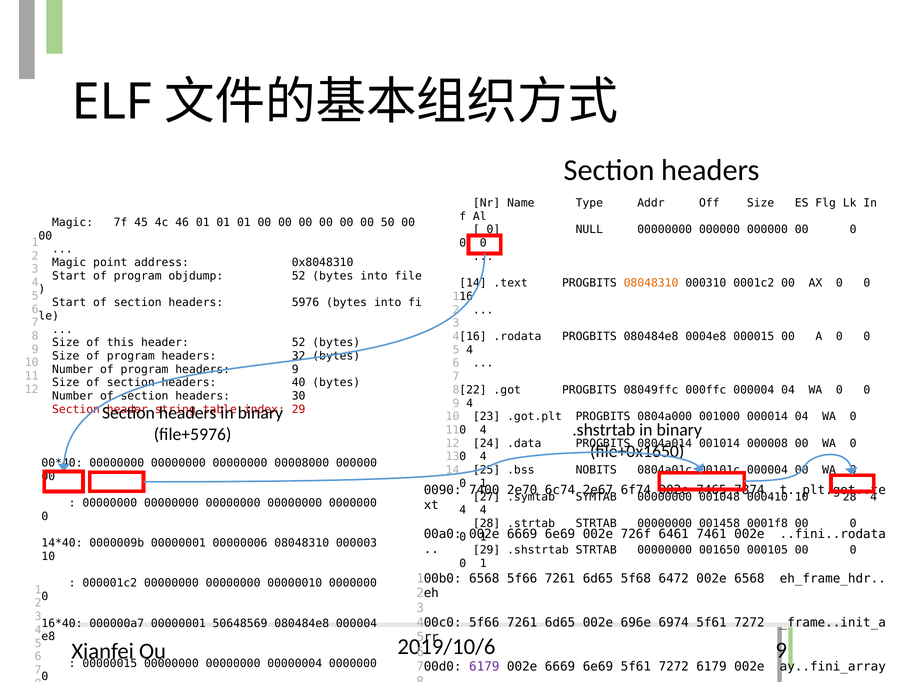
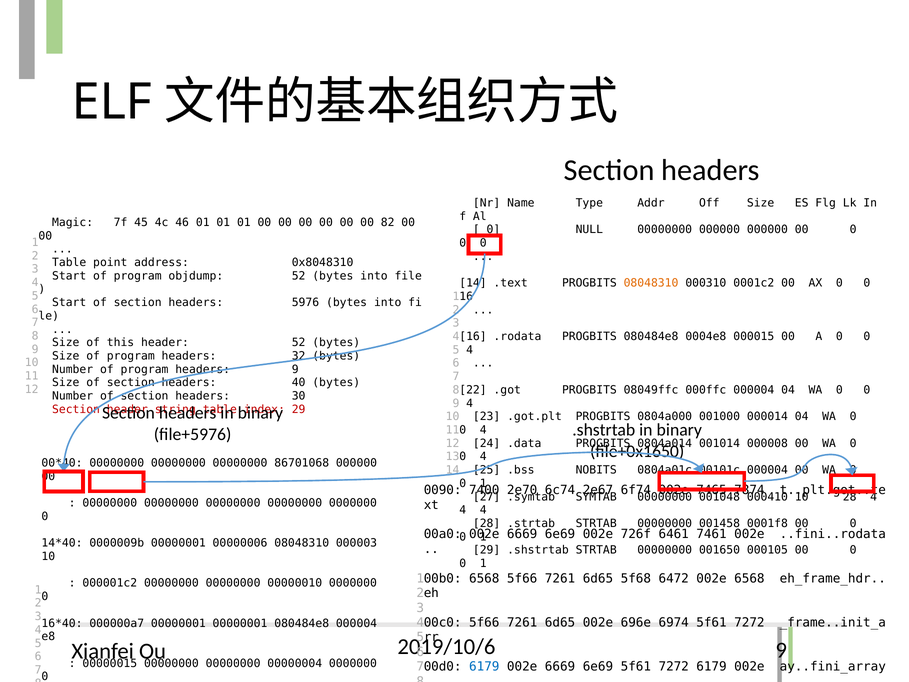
50: 50 -> 82 (388, 222)
Magic: Magic -> Table (69, 262)
00008000: 00008000 -> 86701068 (302, 463)
00000001 50648569: 50648569 -> 00000001 (240, 623)
6179 colour: purple -> blue (484, 666)
